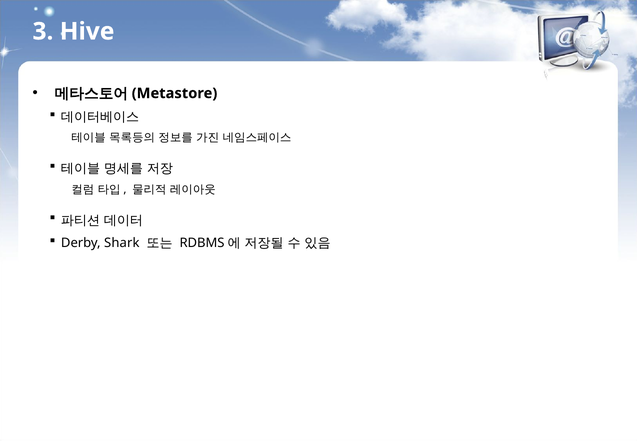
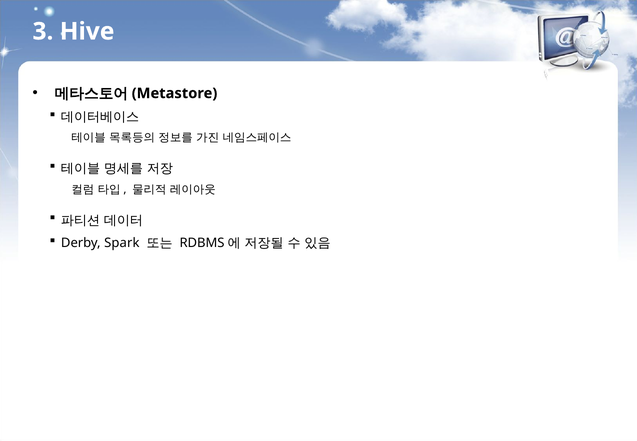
Shark: Shark -> Spark (122, 243)
